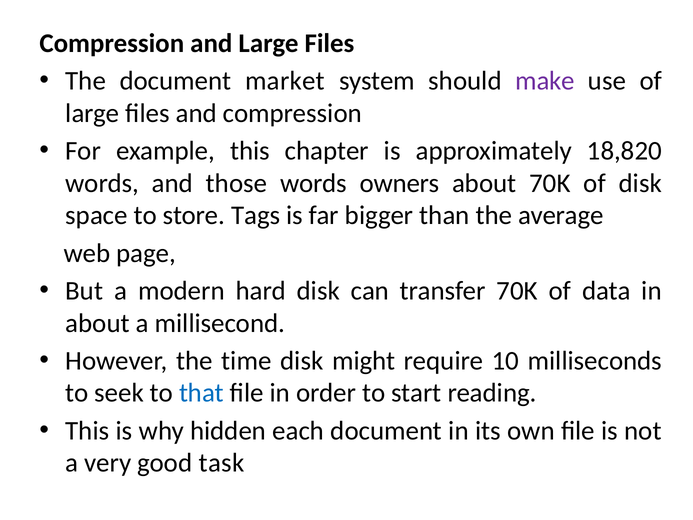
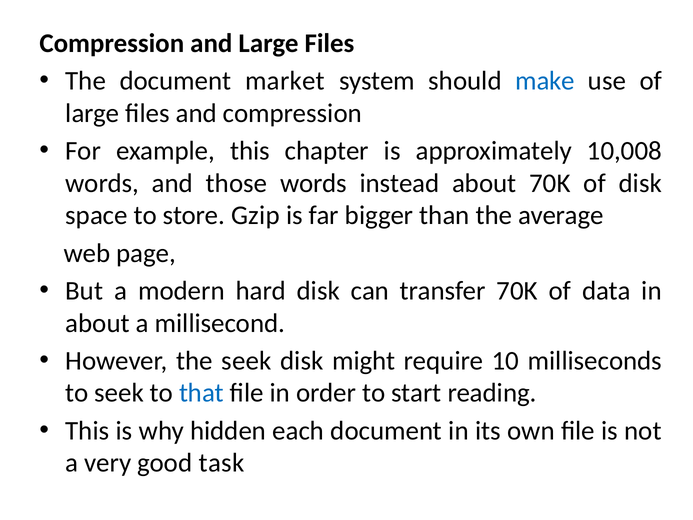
make colour: purple -> blue (545, 81)
18,820: 18,820 -> 10,008 (624, 151)
owners: owners -> instead (400, 183)
Tags: Tags -> Gzip (255, 215)
the time: time -> seek (246, 361)
